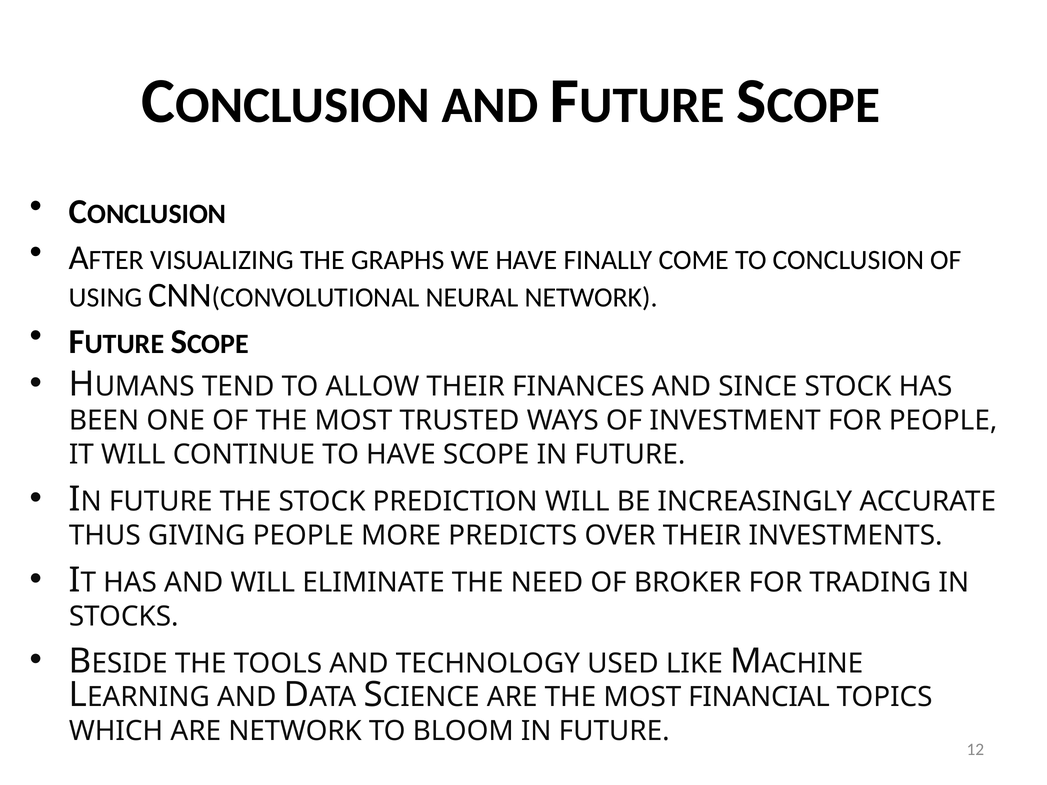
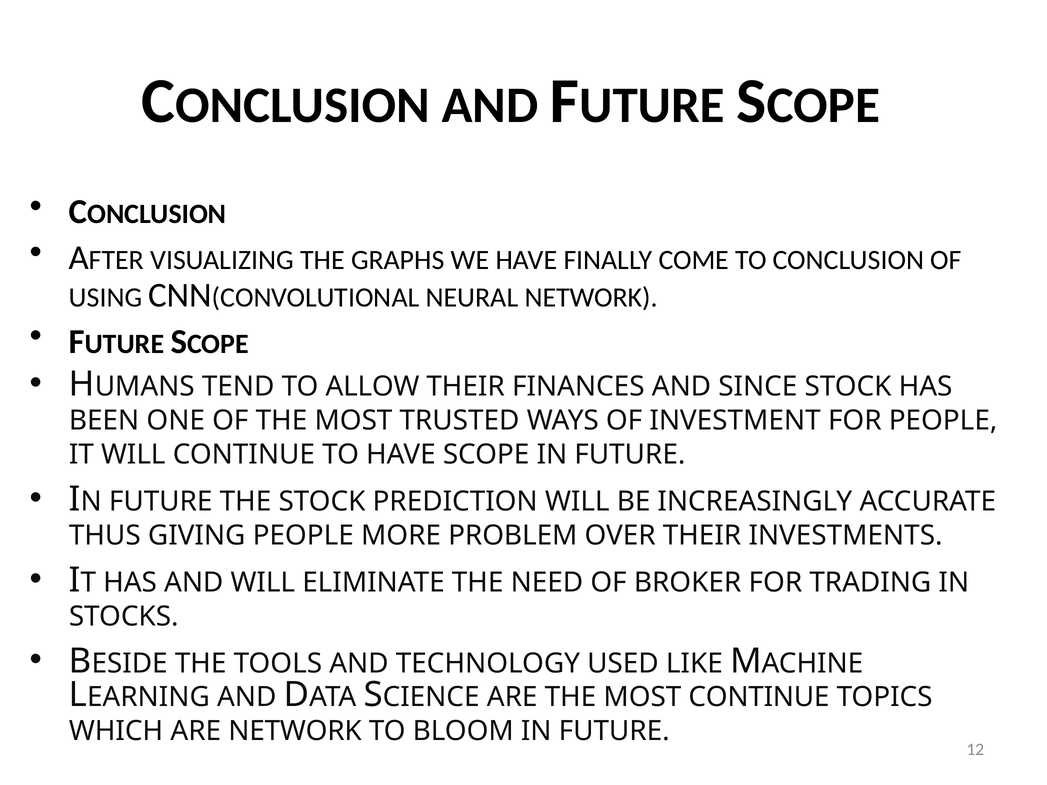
PREDICTS: PREDICTS -> PROBLEM (513, 536)
MOST FINANCIAL: FINANCIAL -> CONTINUE (759, 697)
